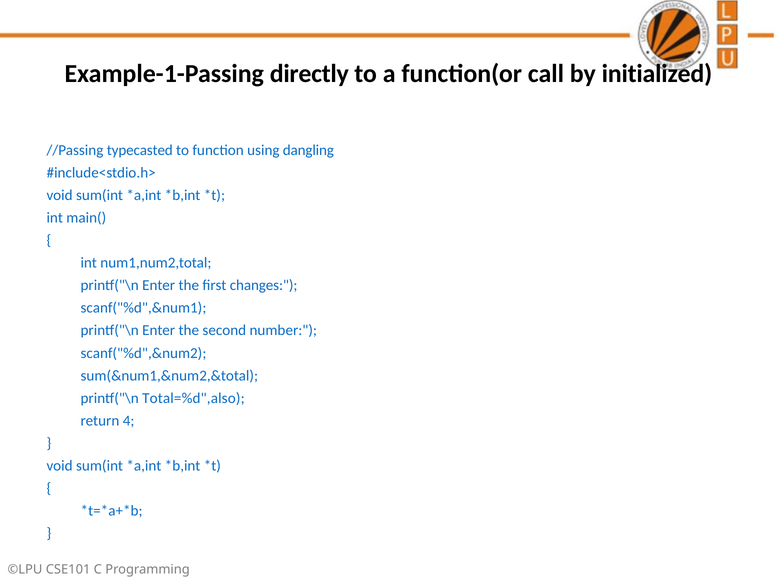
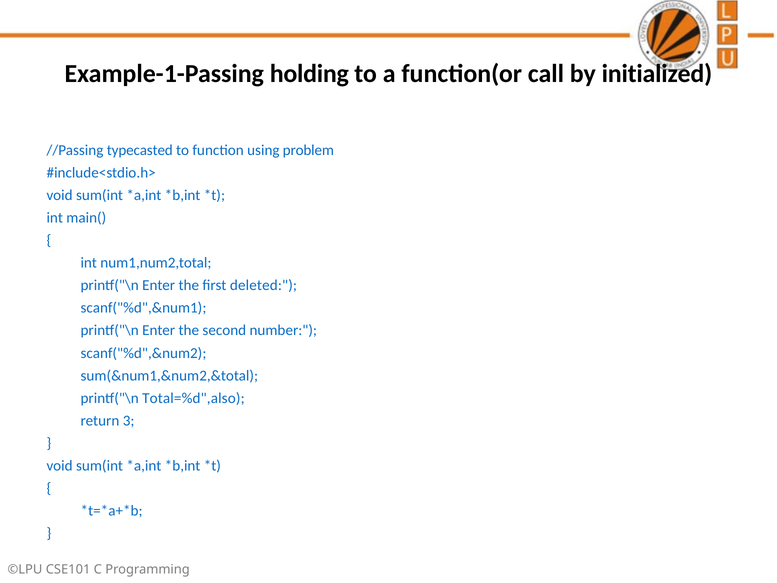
directly: directly -> holding (309, 74)
dangling: dangling -> problem (308, 150)
changes: changes -> deleted (263, 285)
4: 4 -> 3 (129, 421)
